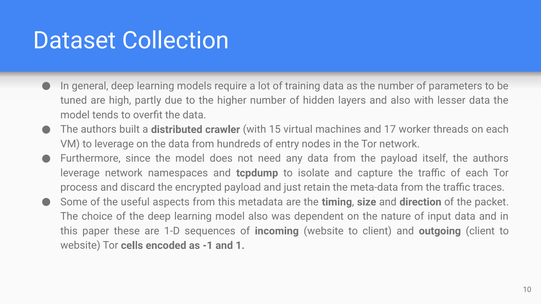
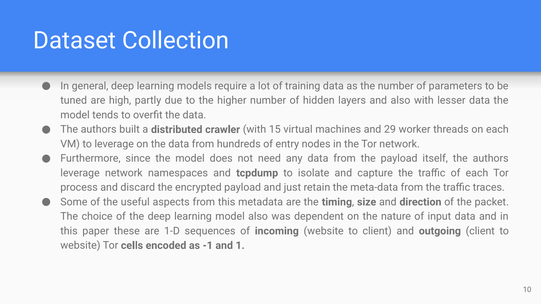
17: 17 -> 29 (390, 130)
